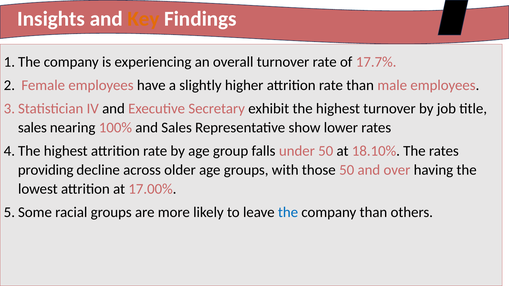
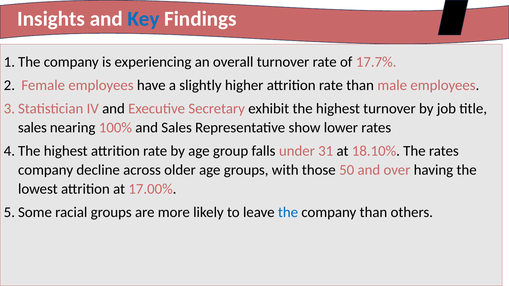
Key colour: orange -> blue (144, 19)
under 50: 50 -> 31 (326, 151)
providing: providing -> company (46, 170)
